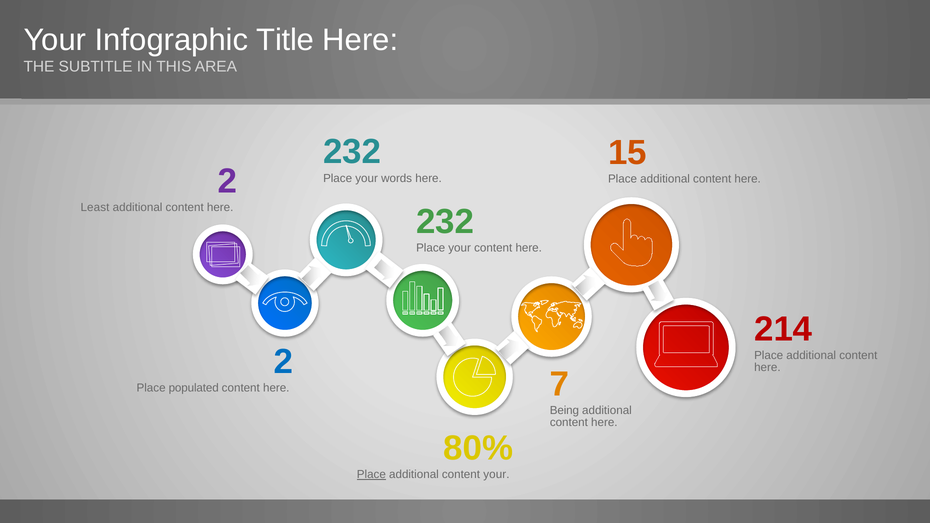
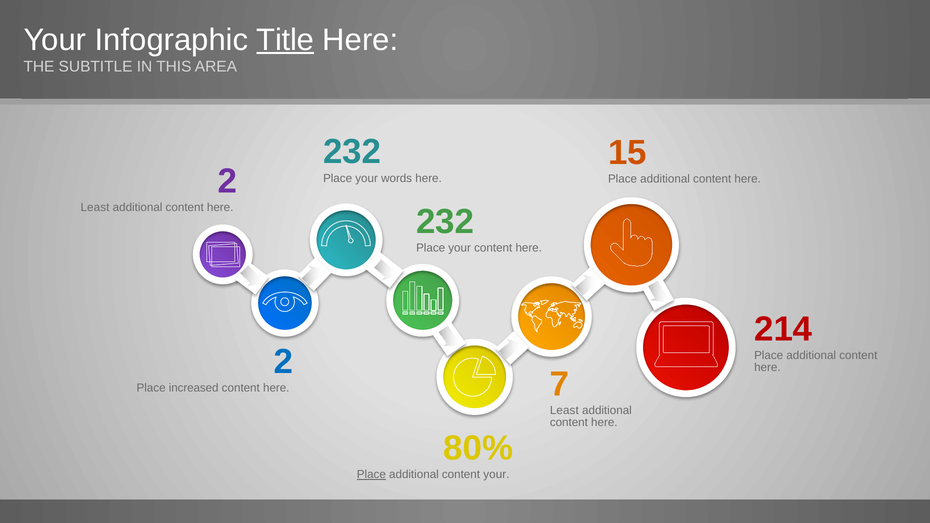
Title underline: none -> present (285, 40)
populated: populated -> increased (194, 388)
Being: Being -> Least (564, 411)
